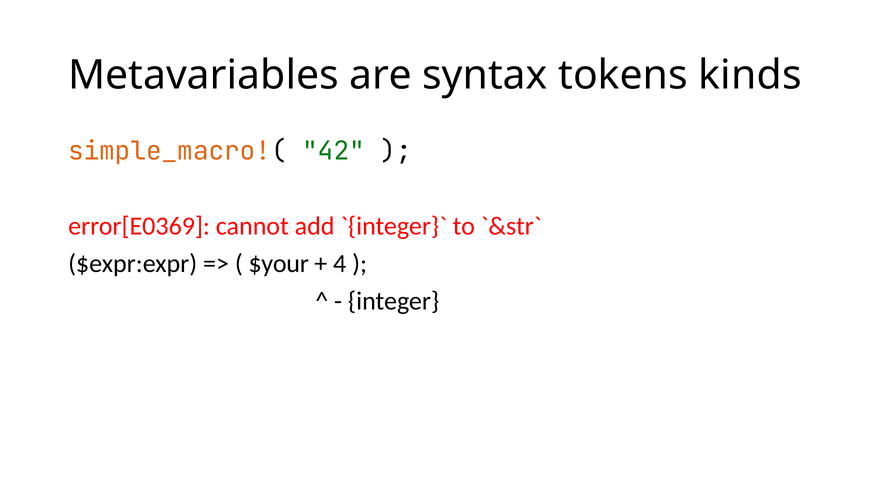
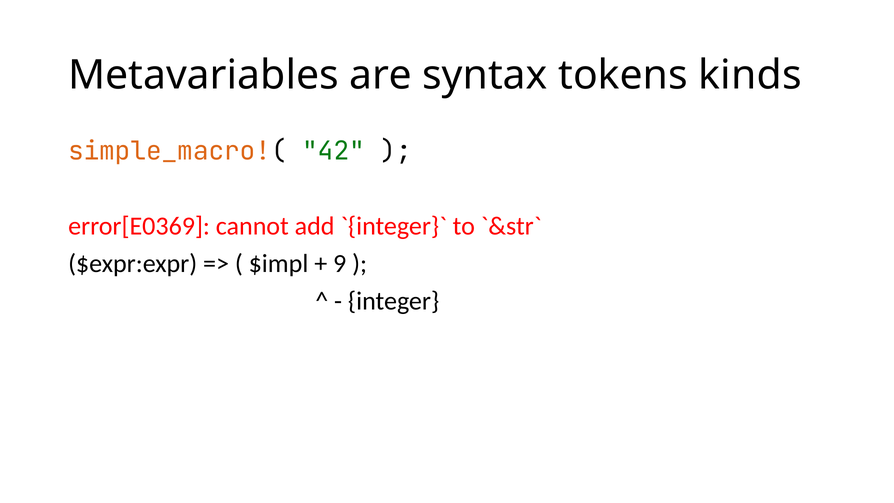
$your: $your -> $impl (279, 264)
4: 4 -> 9 (340, 264)
